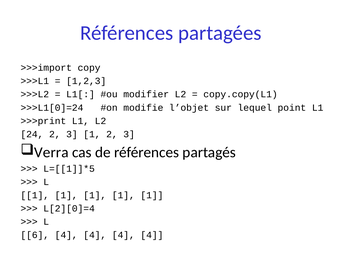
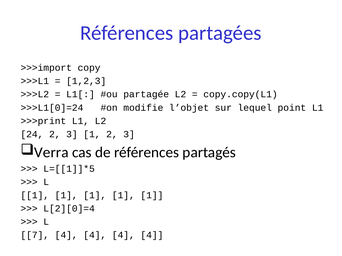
modifier: modifier -> partagée (146, 95)
6: 6 -> 7 (35, 236)
